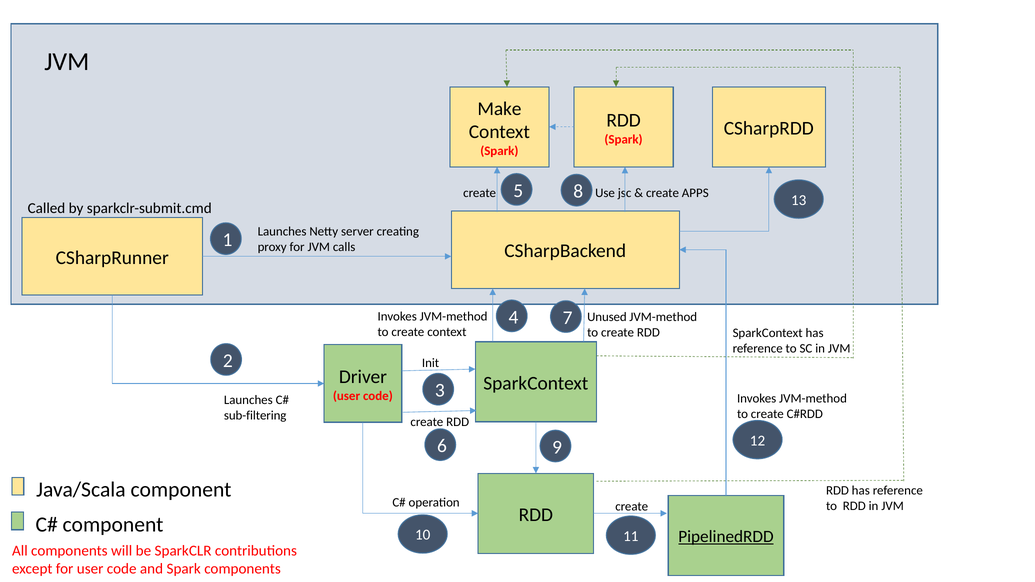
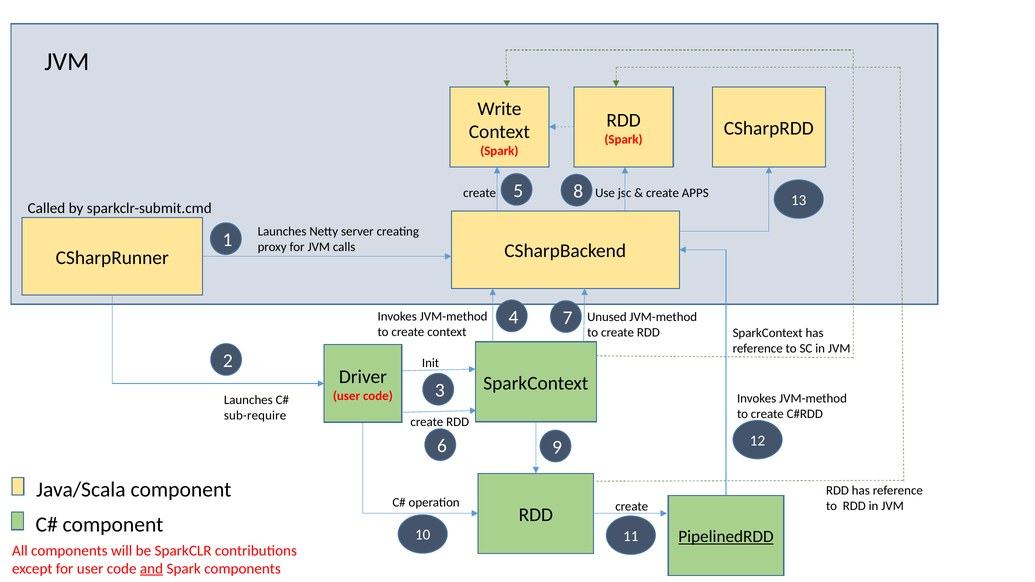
Make: Make -> Write (499, 109)
sub-filtering: sub-filtering -> sub-require (255, 416)
and underline: none -> present (152, 569)
